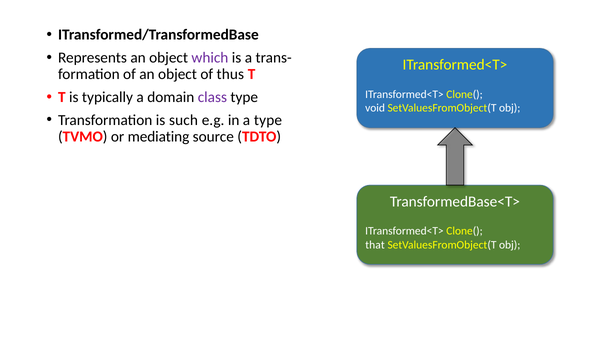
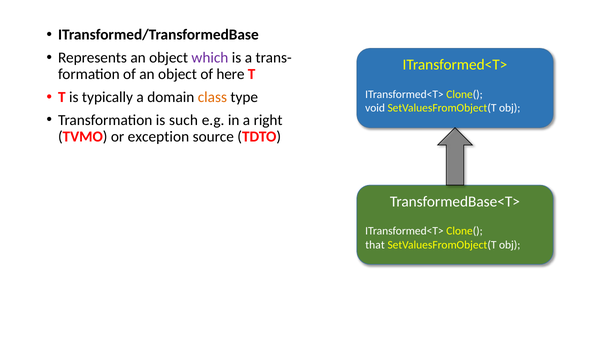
thus: thus -> here (230, 74)
class colour: purple -> orange (212, 97)
a type: type -> right (268, 120)
mediating: mediating -> exception (158, 136)
